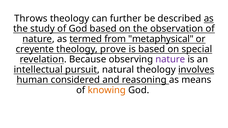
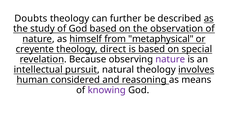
Throws: Throws -> Doubts (31, 18)
termed: termed -> himself (86, 39)
prove: prove -> direct (113, 49)
knowing colour: orange -> purple (107, 90)
